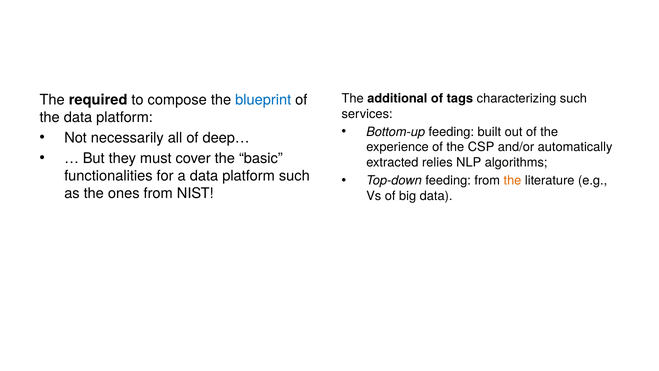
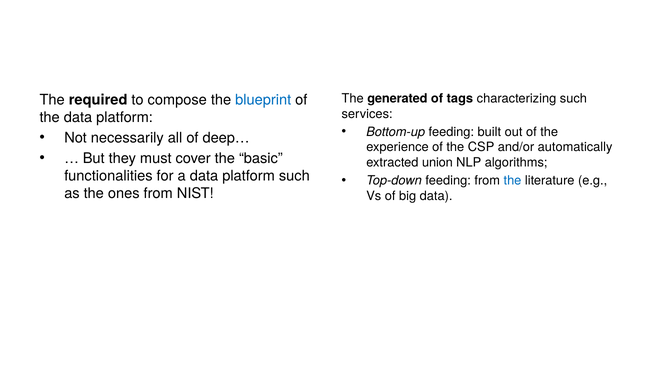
additional: additional -> generated (397, 98)
relies: relies -> union (437, 162)
the colour: orange -> blue (512, 180)
